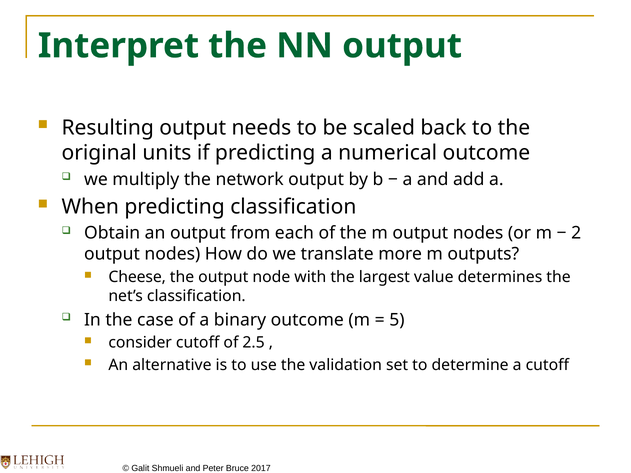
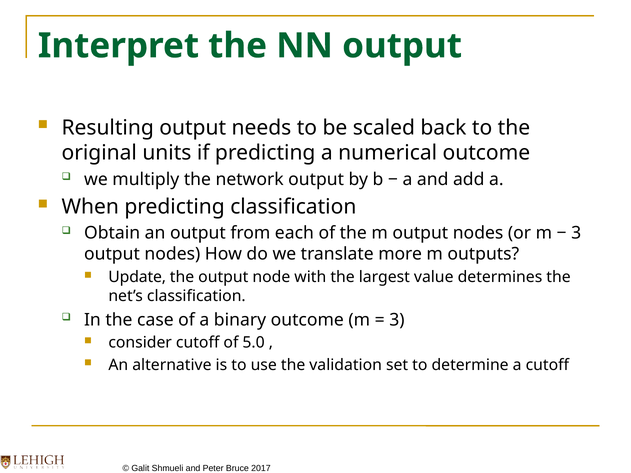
2: 2 -> 3 (576, 233)
Cheese: Cheese -> Update (137, 277)
5: 5 -> 3 (397, 320)
2.5: 2.5 -> 5.0 (254, 343)
